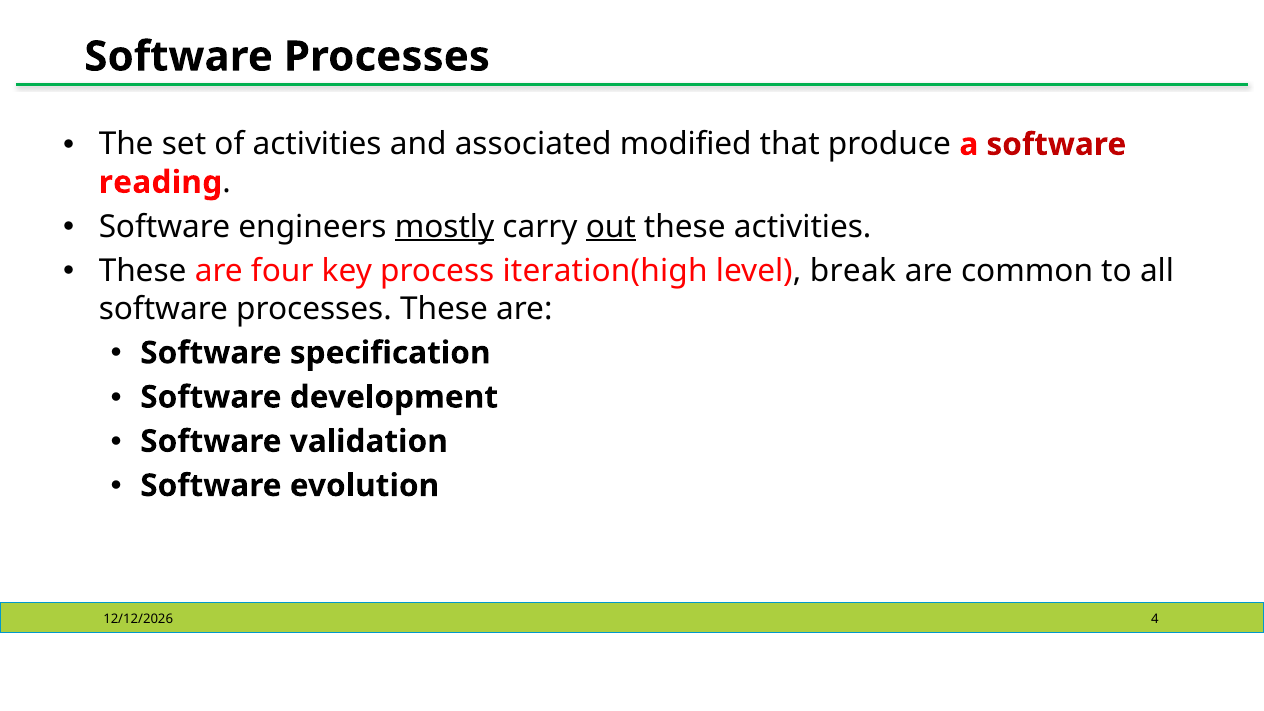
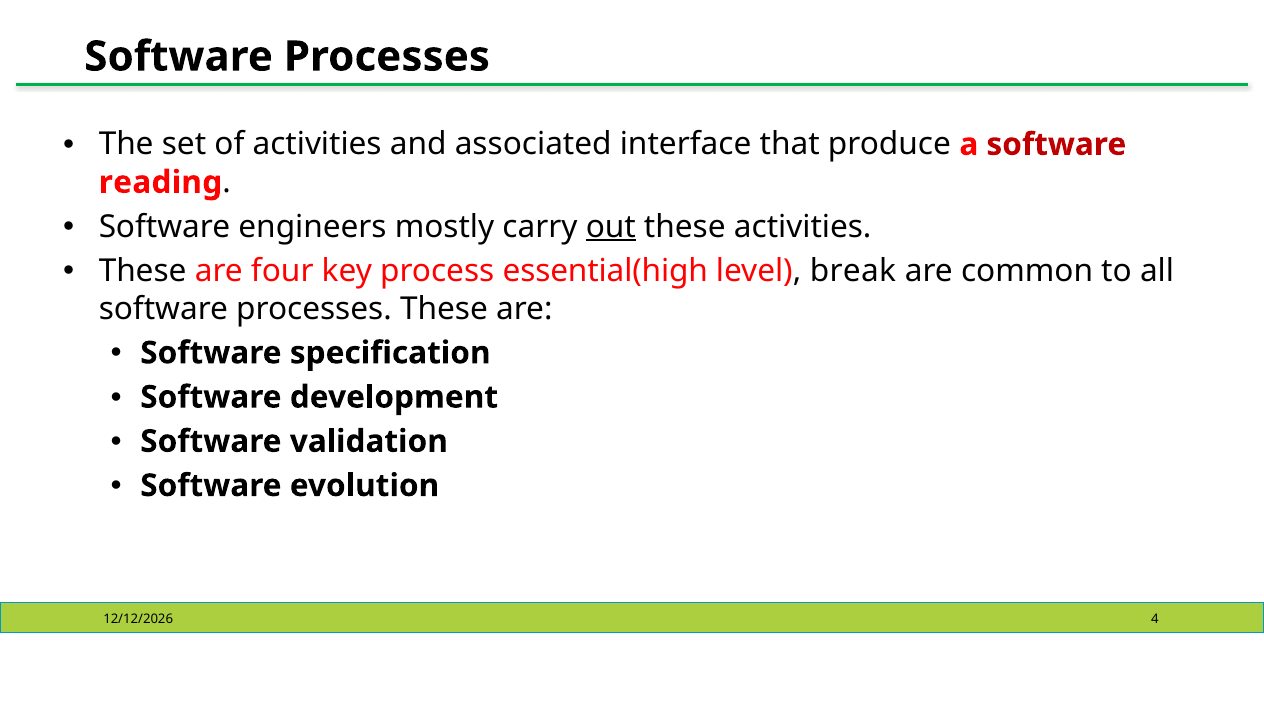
modified: modified -> interface (686, 144)
mostly underline: present -> none (445, 227)
iteration(high: iteration(high -> essential(high (605, 271)
